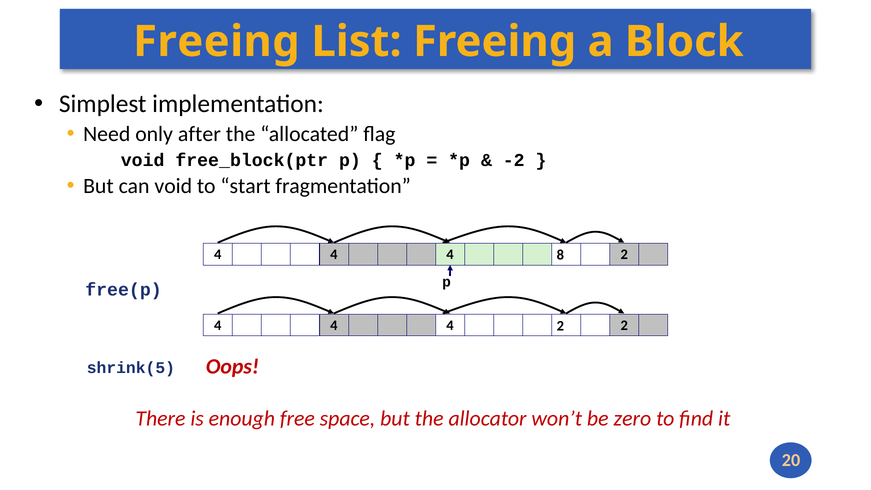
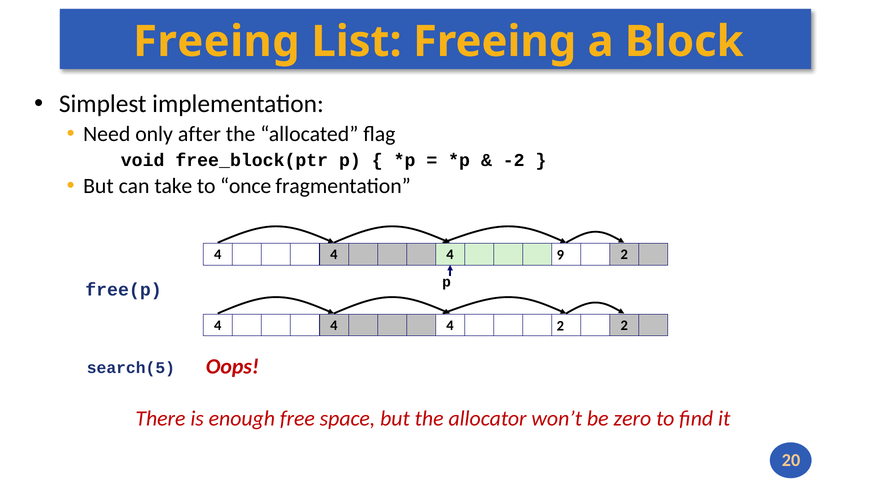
can void: void -> take (173, 186)
start: start -> once (246, 186)
8: 8 -> 9 (560, 255)
shrink(5: shrink(5 -> search(5 (131, 368)
